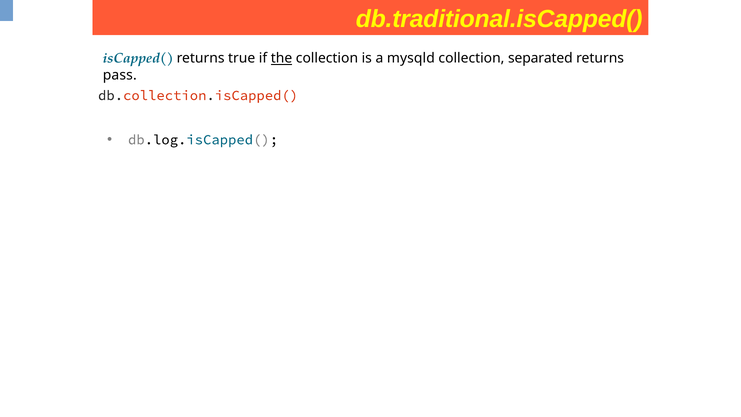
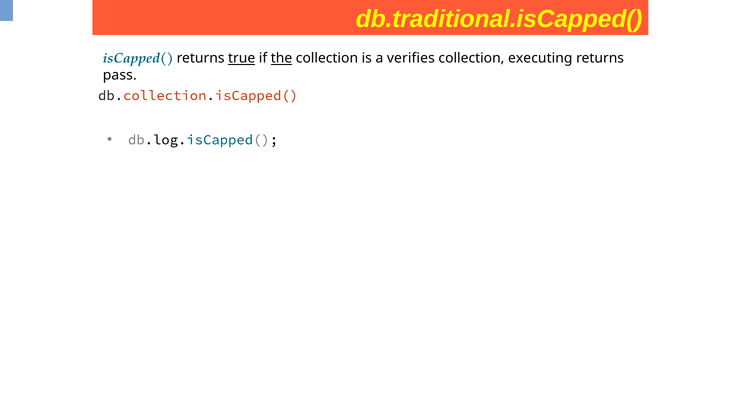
true underline: none -> present (242, 58)
mysqld: mysqld -> verifies (411, 58)
separated: separated -> executing (540, 58)
